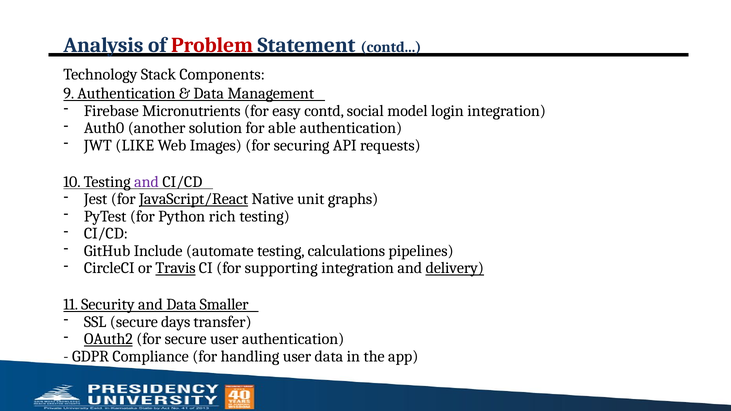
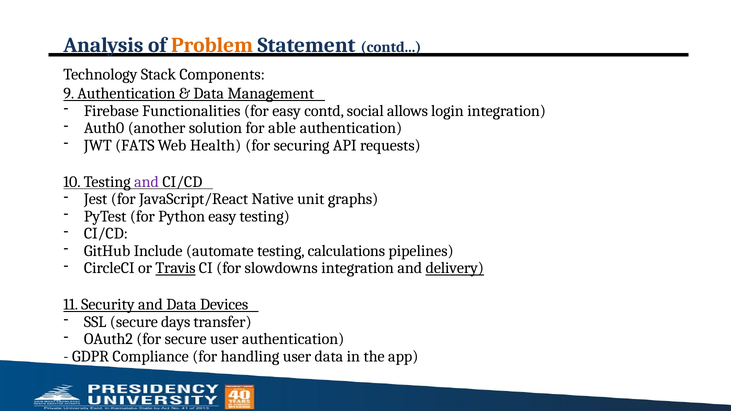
Problem colour: red -> orange (212, 45)
Micronutrients: Micronutrients -> Functionalities (191, 111)
model: model -> allows (408, 111)
LIKE: LIKE -> FATS (135, 145)
Images: Images -> Health (216, 145)
JavaScript/React underline: present -> none (194, 199)
Python rich: rich -> easy (222, 216)
supporting: supporting -> slowdowns (281, 268)
Smaller: Smaller -> Devices (224, 305)
OAuth2 underline: present -> none (108, 339)
